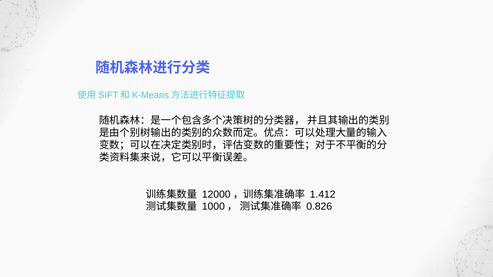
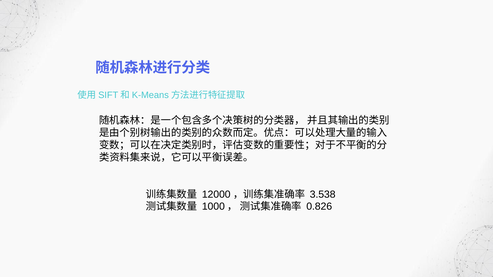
1.412: 1.412 -> 3.538 (323, 195)
